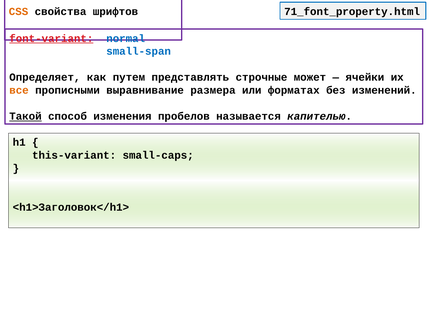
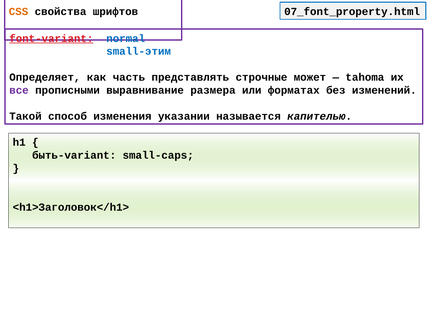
71_font_property.html: 71_font_property.html -> 07_font_property.html (352, 11)
small-span: small-span -> small-этим (139, 51)
путем: путем -> часть (129, 77)
ячейки: ячейки -> tahoma (365, 77)
все colour: orange -> purple (19, 90)
Такой underline: present -> none (25, 116)
пробелов: пробелов -> указании (184, 116)
this-variant: this-variant -> быть-variant (74, 155)
